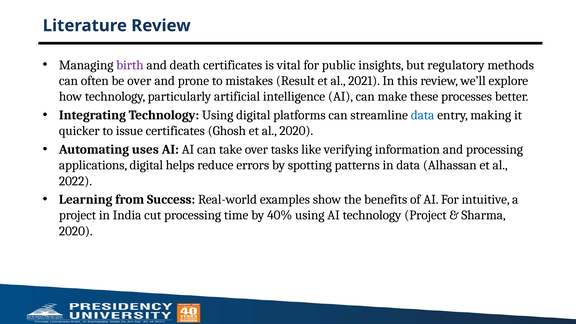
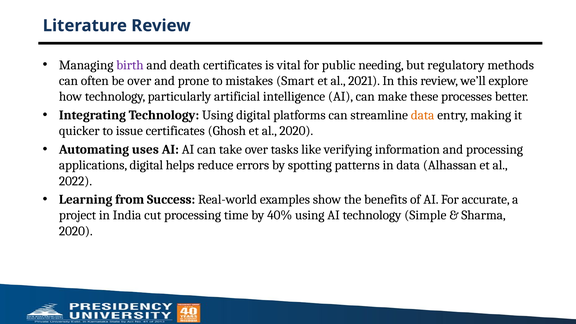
insights: insights -> needing (381, 65)
Result: Result -> Smart (295, 81)
data colour: blue -> orange (423, 115)
intuitive: intuitive -> accurate (486, 199)
technology Project: Project -> Simple (425, 215)
